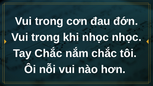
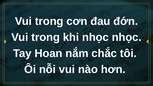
Tay Chắc: Chắc -> Hoan (48, 53)
